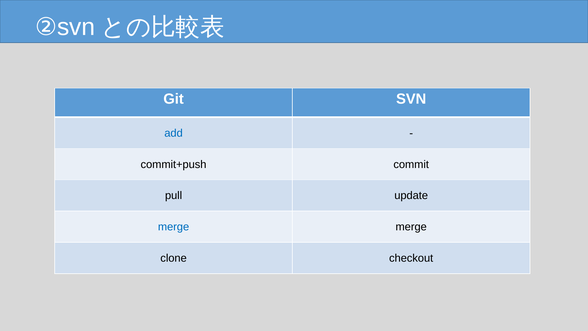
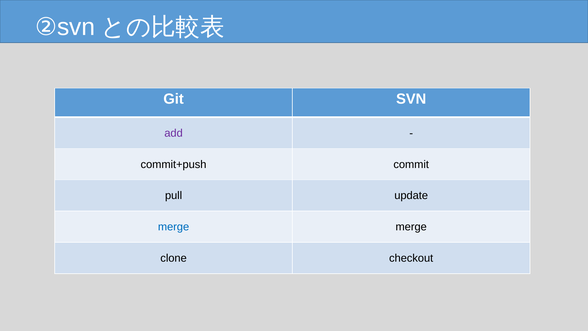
add colour: blue -> purple (174, 133)
